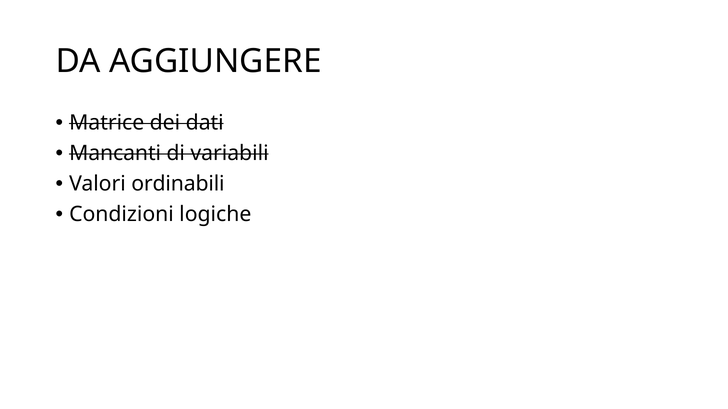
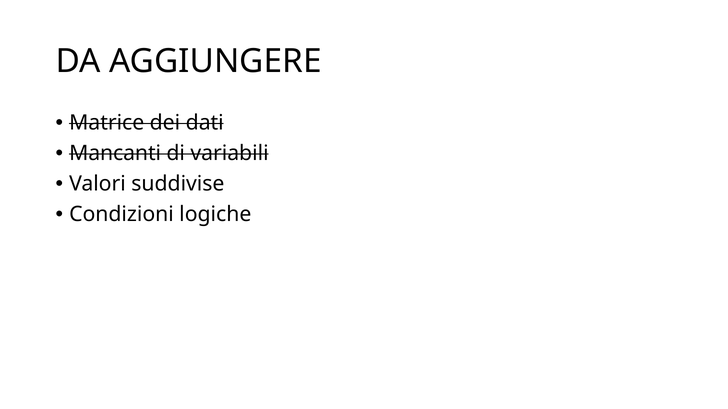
ordinabili: ordinabili -> suddivise (178, 184)
